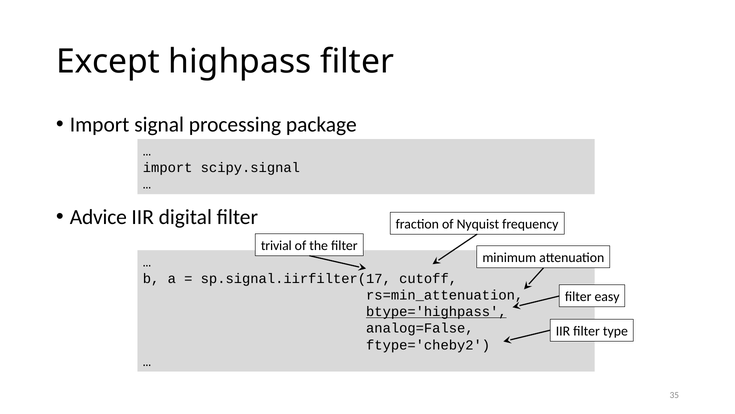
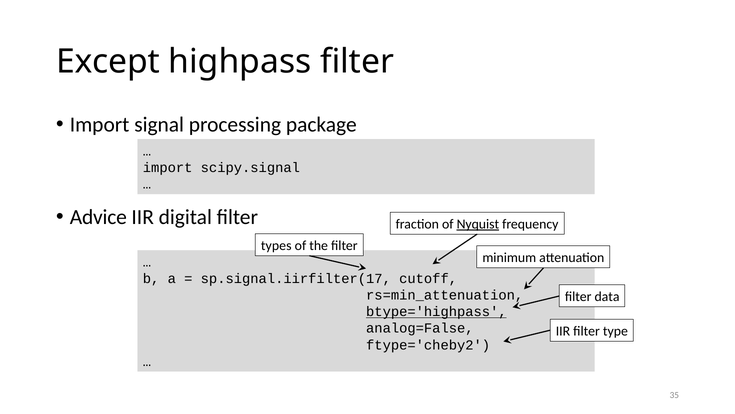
Nyquist underline: none -> present (478, 224)
trivial: trivial -> types (276, 245)
easy: easy -> data (607, 297)
